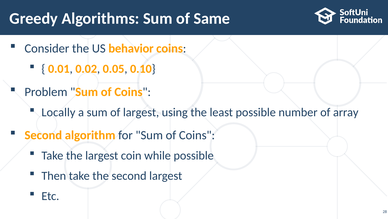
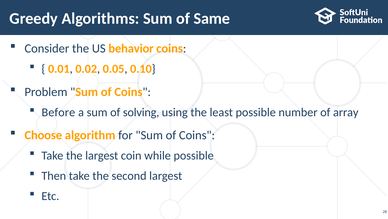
Locally: Locally -> Before (58, 112)
of largest: largest -> solving (141, 112)
Second: Second -> Choose (43, 135)
